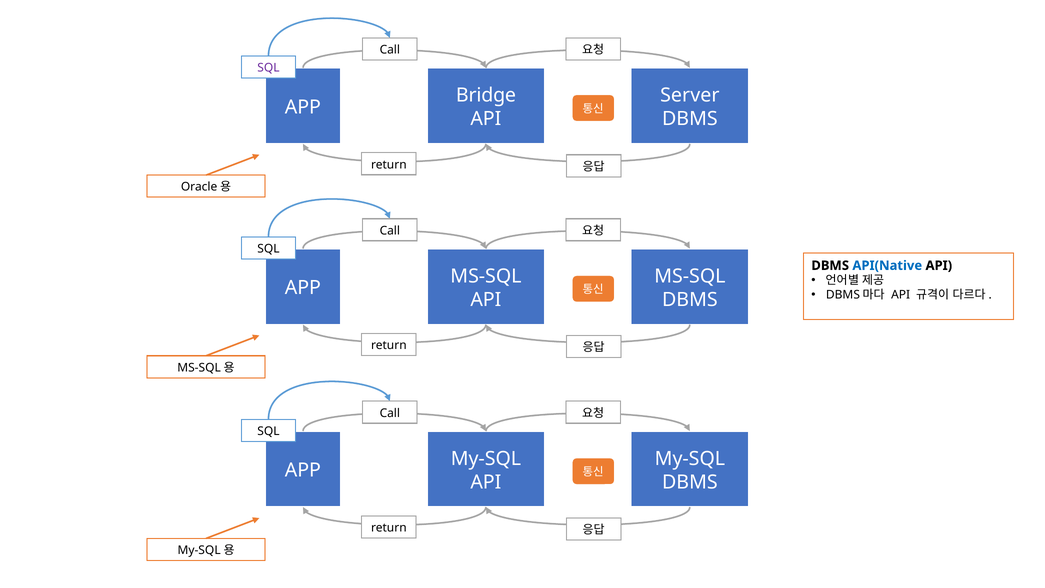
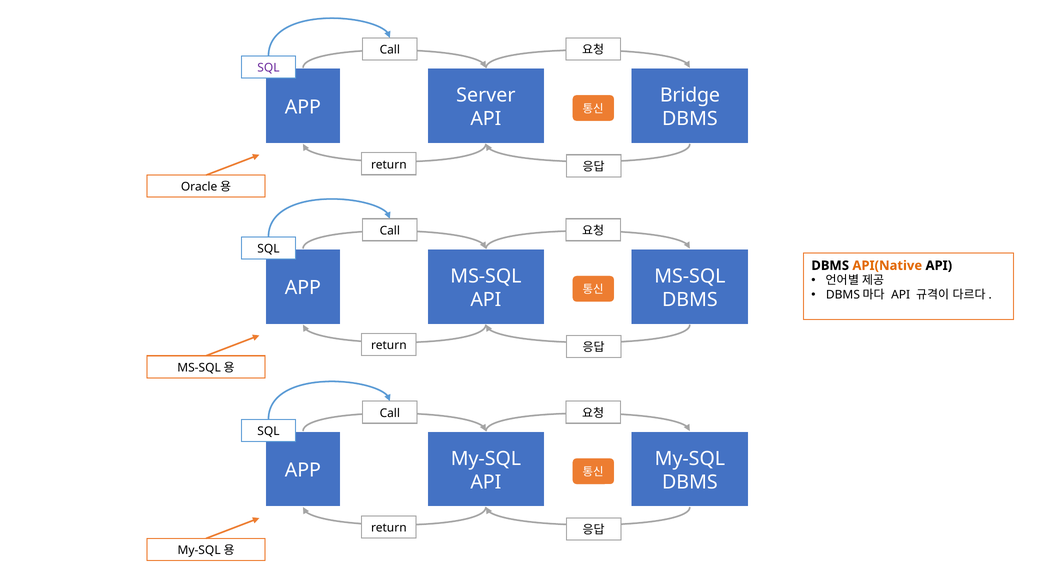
Bridge: Bridge -> Server (486, 95)
Server: Server -> Bridge (690, 95)
API(Native colour: blue -> orange (887, 265)
